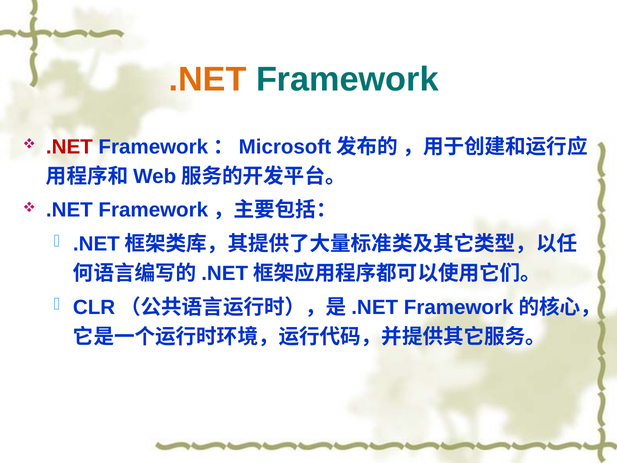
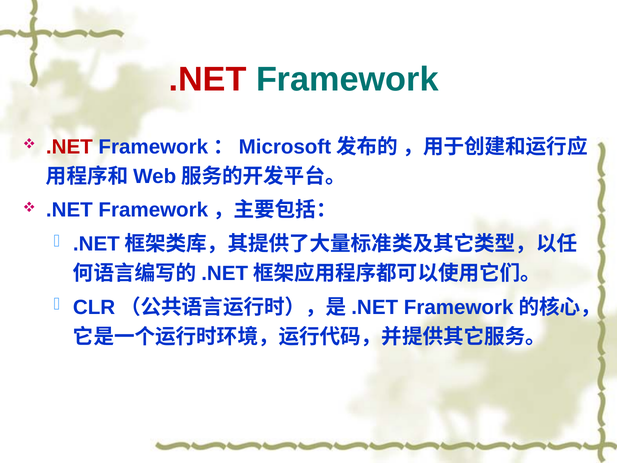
.NET colour: orange -> red (208, 80)
